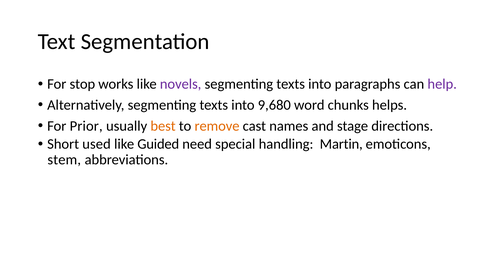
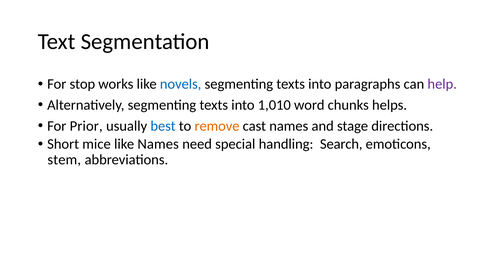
novels colour: purple -> blue (181, 84)
9,680: 9,680 -> 1,010 (274, 105)
best colour: orange -> blue (163, 126)
used: used -> mice (97, 144)
like Guided: Guided -> Names (158, 144)
Martin: Martin -> Search (341, 144)
